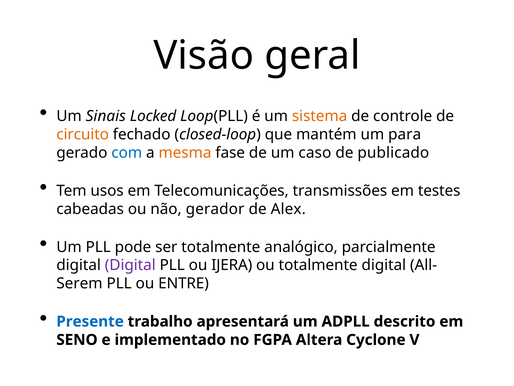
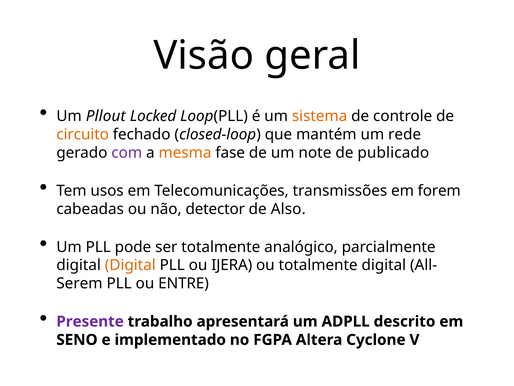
Sinais: Sinais -> Pllout (106, 116)
para: para -> rede (405, 134)
com colour: blue -> purple (127, 153)
caso: caso -> note (315, 153)
testes: testes -> forem (439, 190)
gerador: gerador -> detector (215, 209)
Alex: Alex -> Also (288, 209)
Digital colour: purple -> orange (130, 265)
Presente colour: blue -> purple (90, 321)
